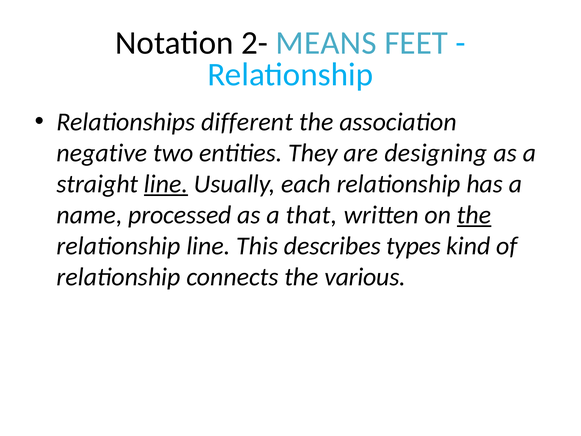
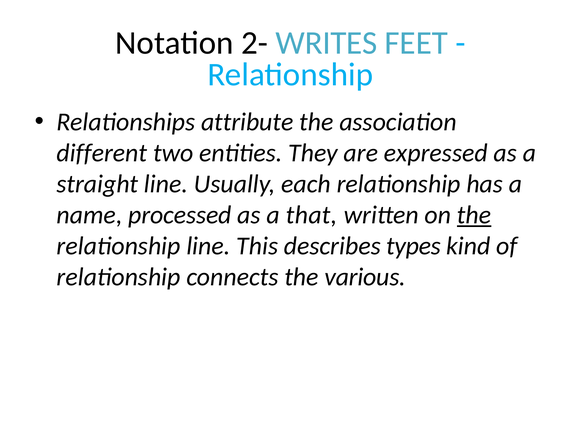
MEANS: MEANS -> WRITES (326, 43)
different: different -> attribute (247, 122)
negative: negative -> different (102, 153)
designing: designing -> expressed (436, 153)
line underline: present -> none (166, 184)
